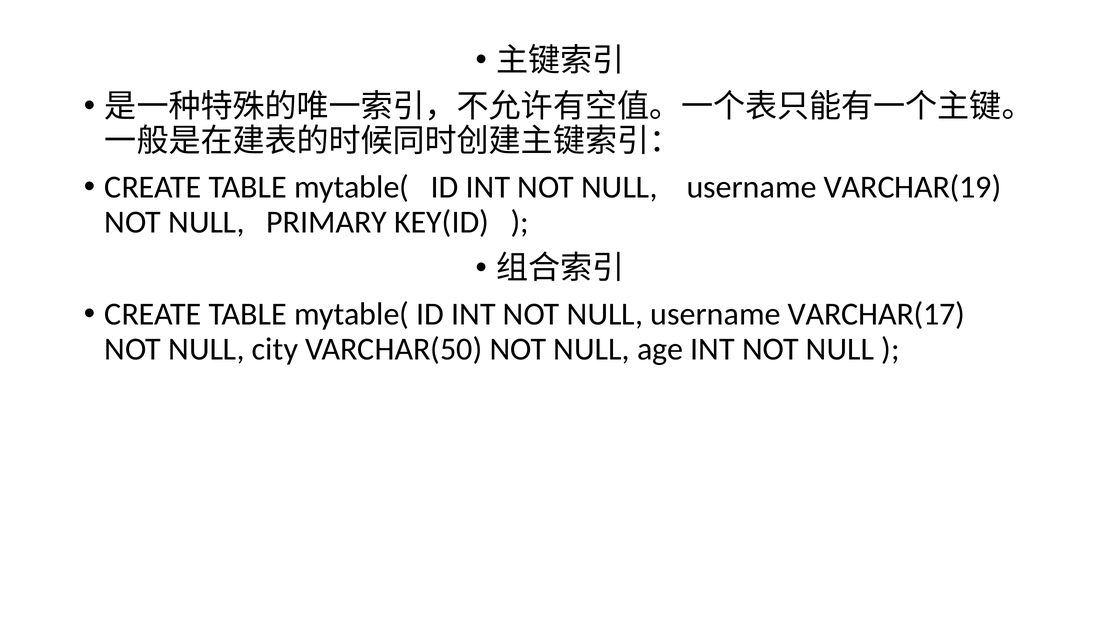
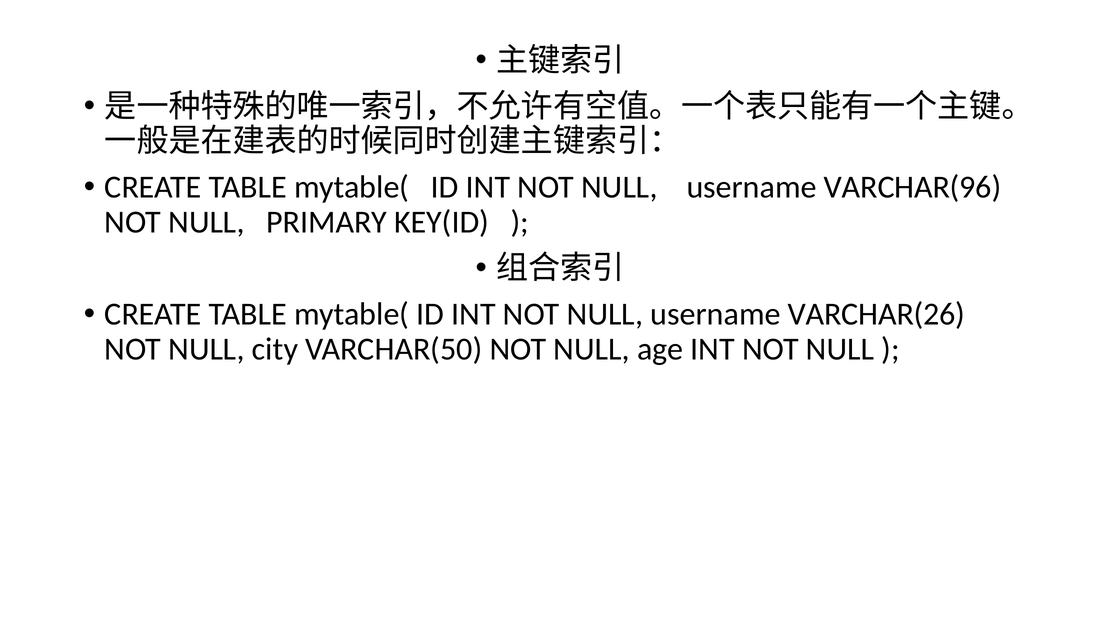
VARCHAR(19: VARCHAR(19 -> VARCHAR(96 (913, 187)
VARCHAR(17: VARCHAR(17 -> VARCHAR(26 (876, 314)
